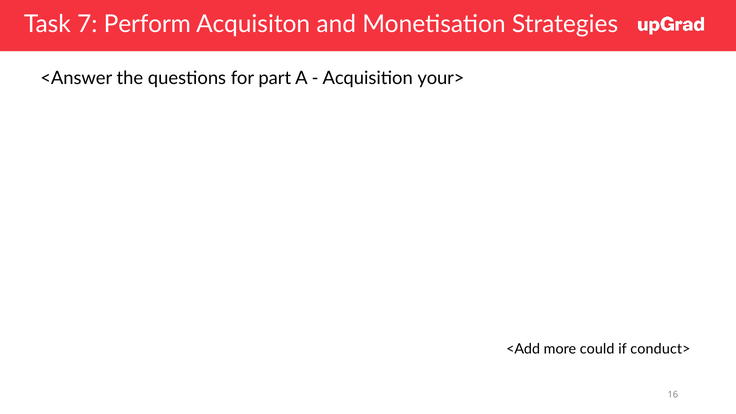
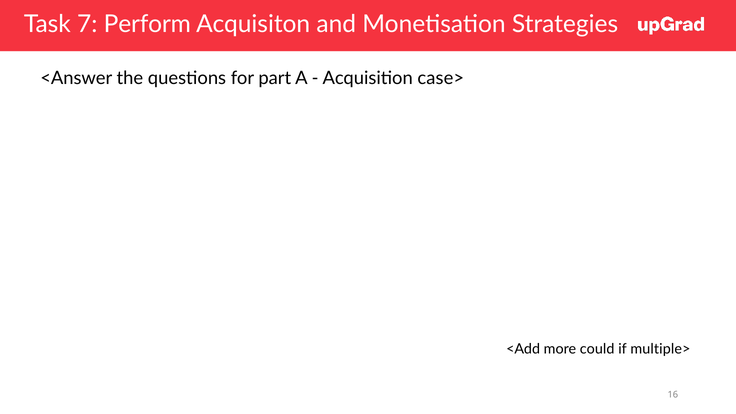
your>: your> -> case> (441, 78)
conduct>: conduct> -> multiple> (660, 349)
